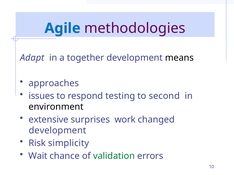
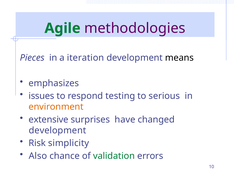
Agile colour: blue -> green (62, 28)
Adapt: Adapt -> Pieces (32, 58)
together: together -> iteration (86, 58)
approaches: approaches -> emphasizes (54, 83)
second: second -> serious (164, 96)
environment colour: black -> orange (56, 107)
work: work -> have (125, 120)
Wait: Wait -> Also (38, 156)
